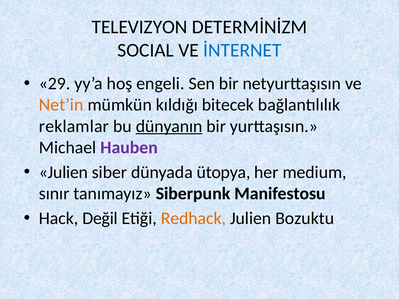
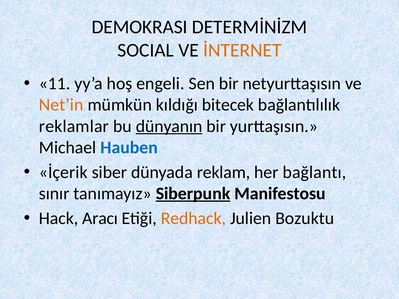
TELEVIZYON: TELEVIZYON -> DEMOKRASI (140, 27)
İNTERNET colour: blue -> orange (242, 50)
29: 29 -> 11 (55, 84)
Hauben colour: purple -> blue (129, 148)
Julien: Julien -> İçerik (63, 172)
ütopya: ütopya -> reklam (224, 172)
medium: medium -> bağlantı (314, 172)
Siberpunk underline: none -> present (193, 194)
Değil: Değil -> Aracı (100, 219)
